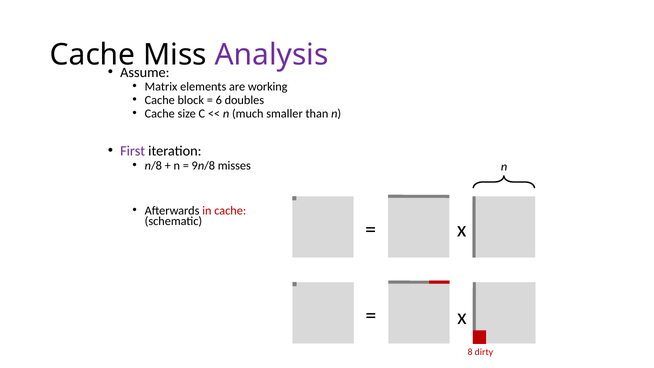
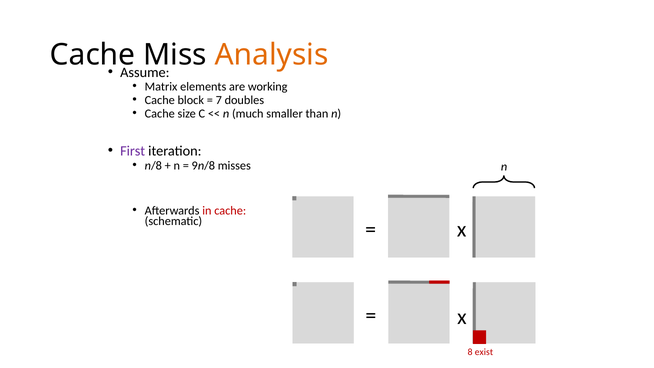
Analysis colour: purple -> orange (271, 55)
6: 6 -> 7 (219, 100)
dirty: dirty -> exist (484, 352)
